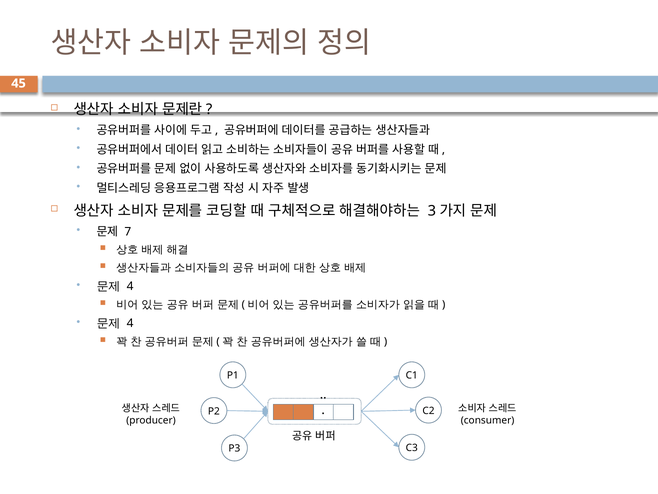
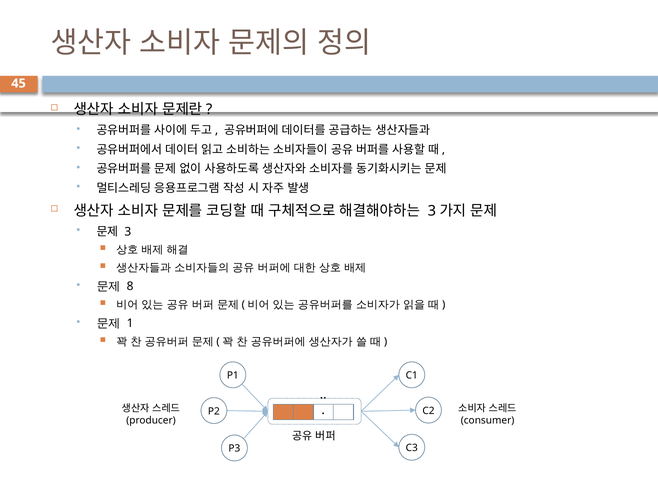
7: 7 -> 3 (128, 231)
4: 4 -> 8 (130, 286)
4: 4 -> 1 (130, 323)
